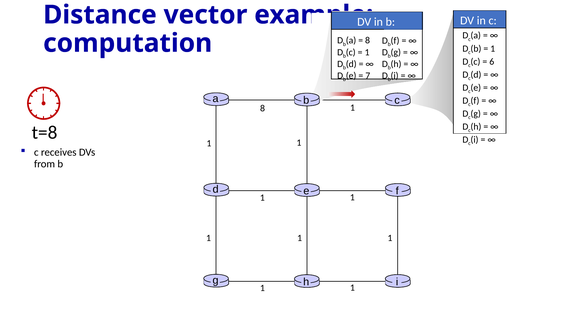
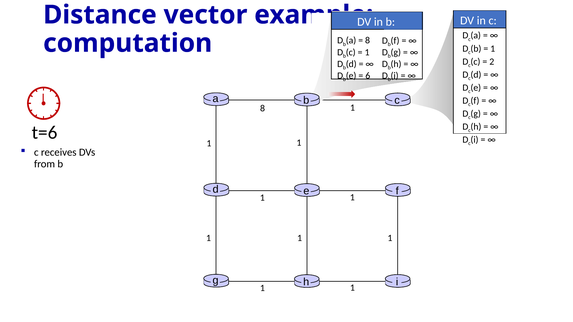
6: 6 -> 2 (492, 62)
7: 7 -> 6 (368, 76)
t=8: t=8 -> t=6 (45, 133)
